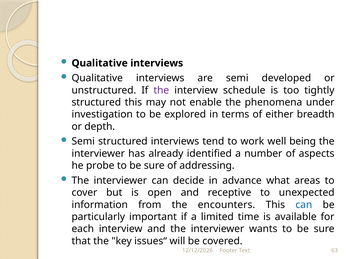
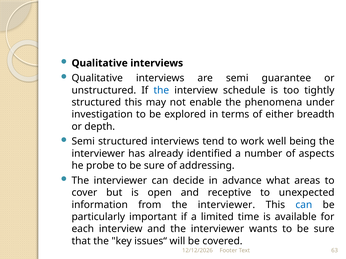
developed: developed -> guarantee (286, 78)
the colour: purple -> blue (161, 90)
from the encounters: encounters -> interviewer (226, 205)
